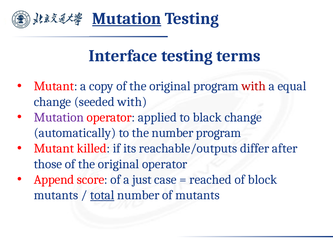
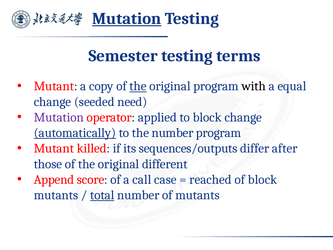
Interface: Interface -> Semester (123, 56)
the underline: none -> present (138, 86)
with colour: red -> black (254, 86)
seeded with: with -> need (132, 102)
to black: black -> block (207, 117)
automatically underline: none -> present (75, 133)
reachable/outputs: reachable/outputs -> sequences/outputs (188, 148)
original operator: operator -> different (165, 164)
just: just -> call (142, 179)
